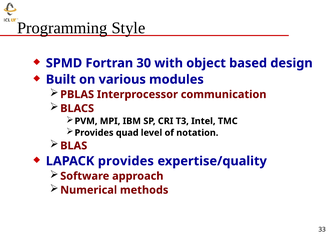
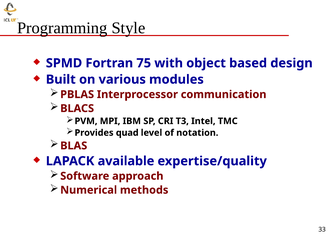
30: 30 -> 75 (144, 63)
LAPACK provides: provides -> available (126, 162)
